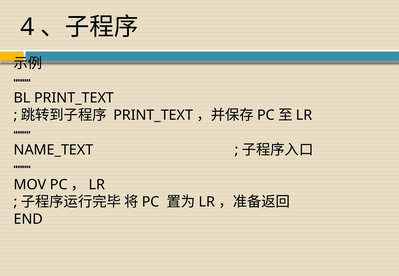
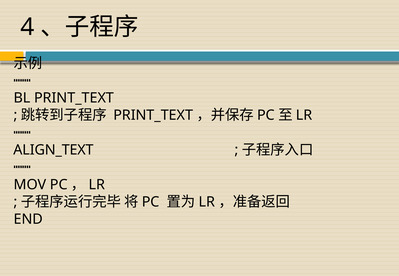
NAME_TEXT: NAME_TEXT -> ALIGN_TEXT (54, 150)
